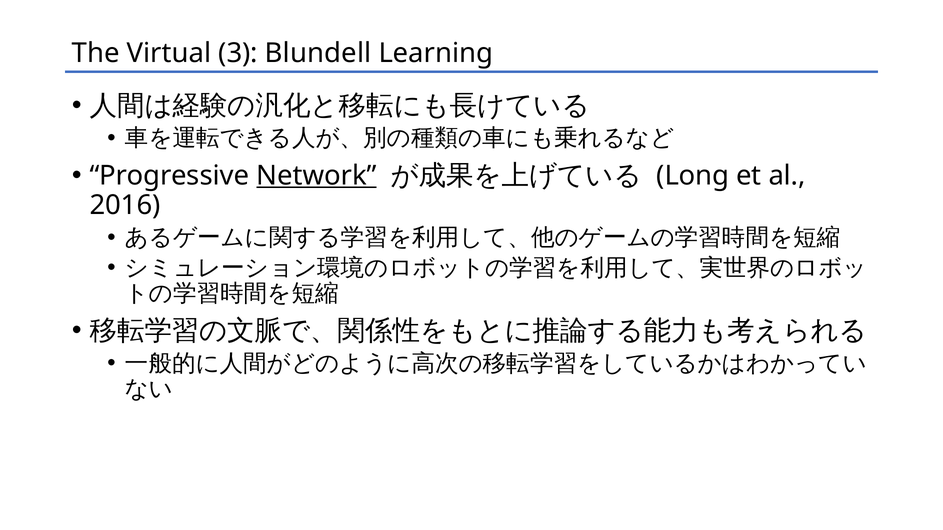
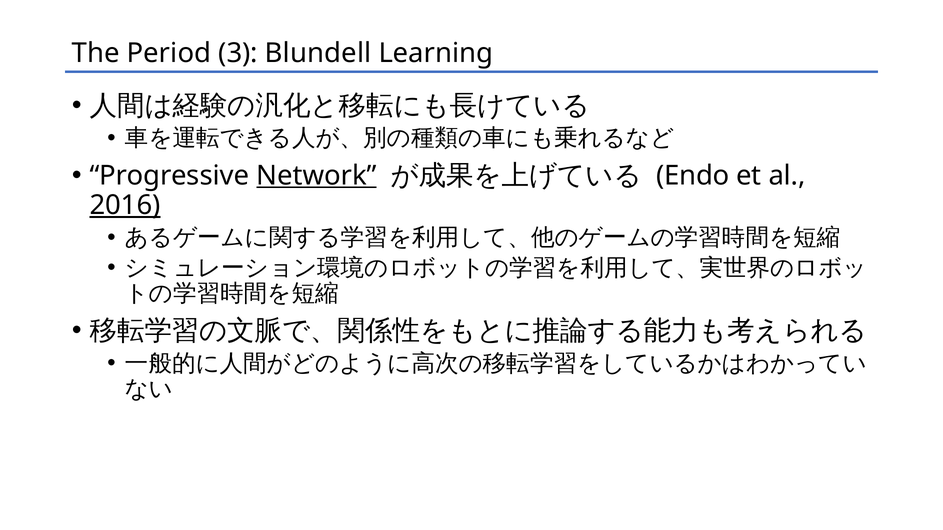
Virtual: Virtual -> Period (169, 53)
Long: Long -> Endo (693, 176)
2016 underline: none -> present (125, 205)
